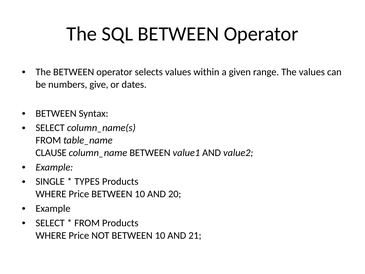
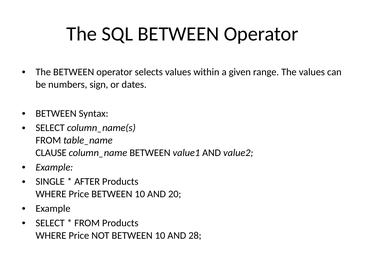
give: give -> sign (99, 84)
TYPES: TYPES -> AFTER (87, 181)
21: 21 -> 28 (195, 235)
